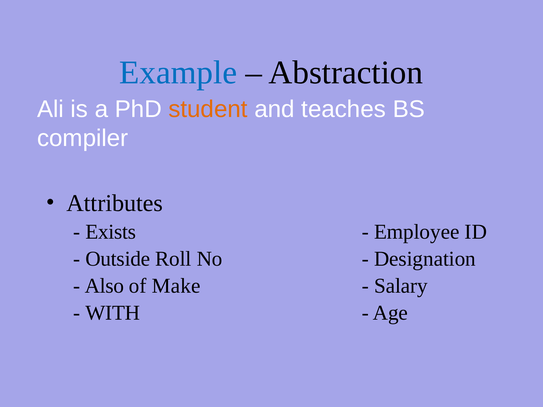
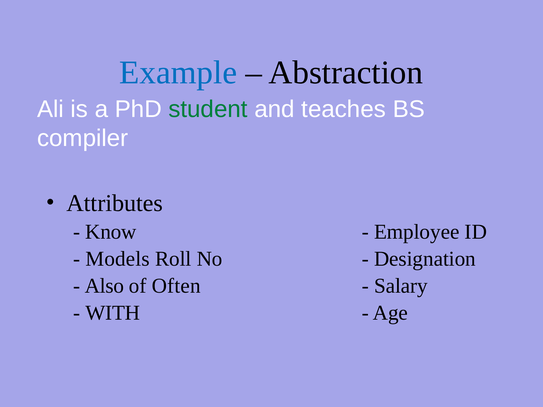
student colour: orange -> green (208, 109)
Exists: Exists -> Know (111, 232)
Outside: Outside -> Models (118, 259)
Make: Make -> Often (176, 286)
